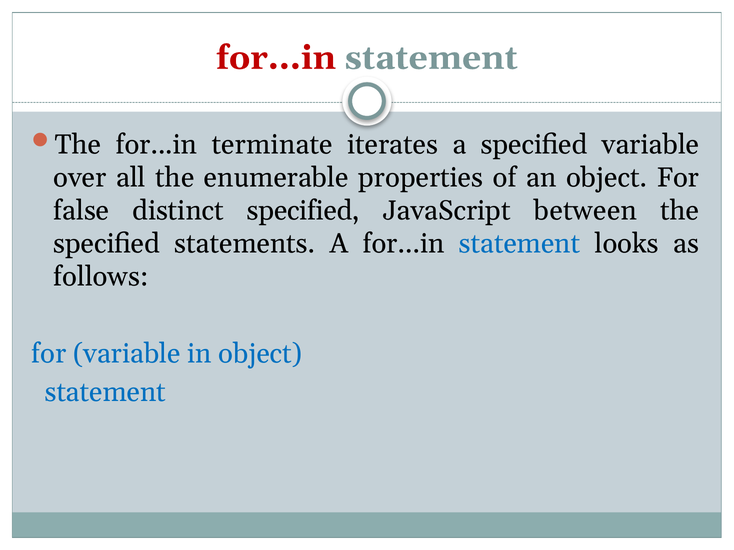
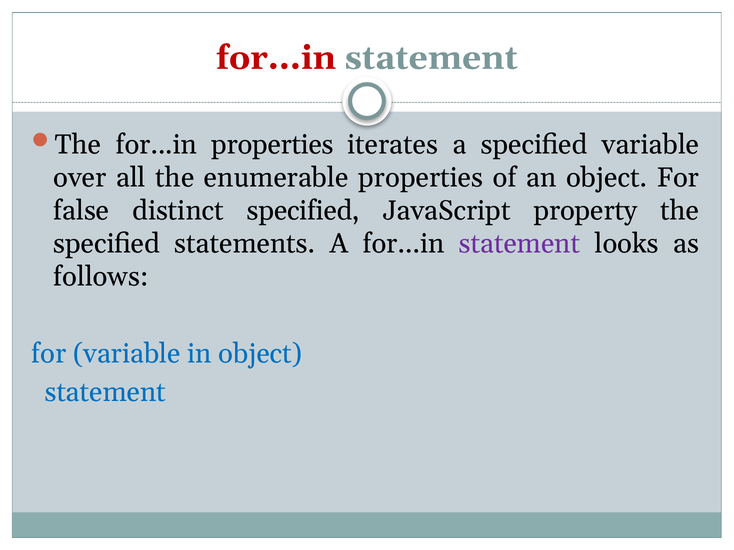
for...in terminate: terminate -> properties (272, 145)
between: between -> property (586, 211)
statement colour: blue -> purple (519, 244)
